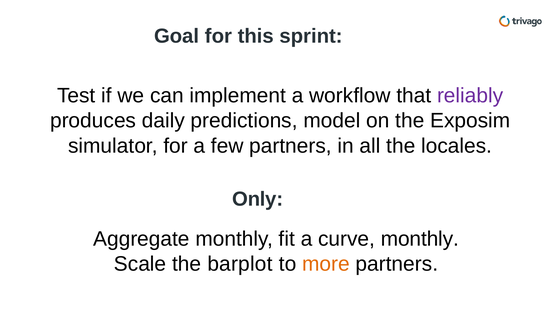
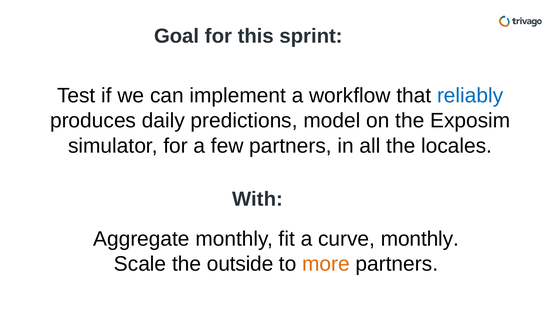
reliably colour: purple -> blue (470, 96)
Only: Only -> With (258, 199)
barplot: barplot -> outside (240, 264)
